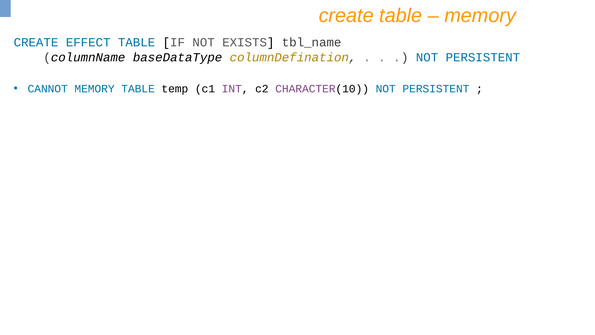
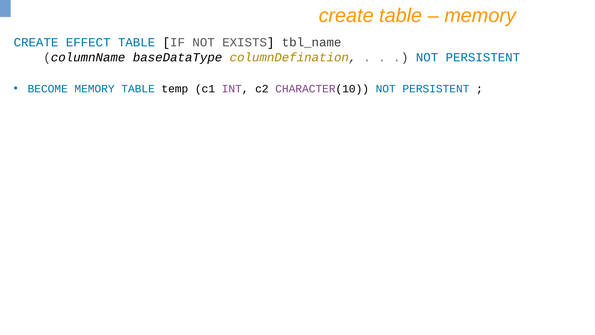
CANNOT: CANNOT -> BECOME (48, 89)
